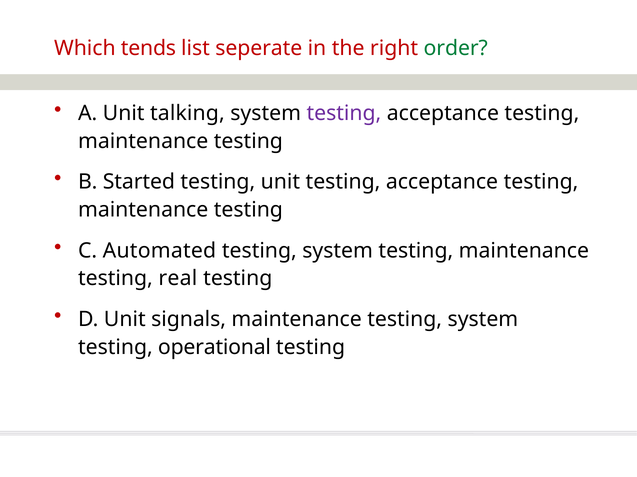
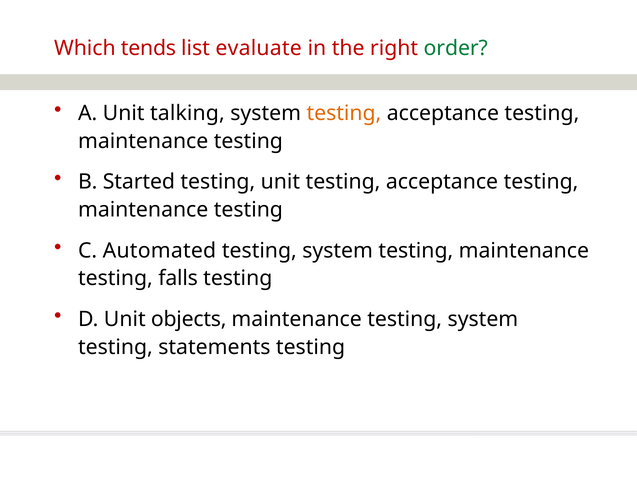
seperate: seperate -> evaluate (259, 48)
testing colour: purple -> orange (344, 113)
real: real -> falls (178, 279)
signals: signals -> objects (189, 320)
operational: operational -> statements (214, 348)
